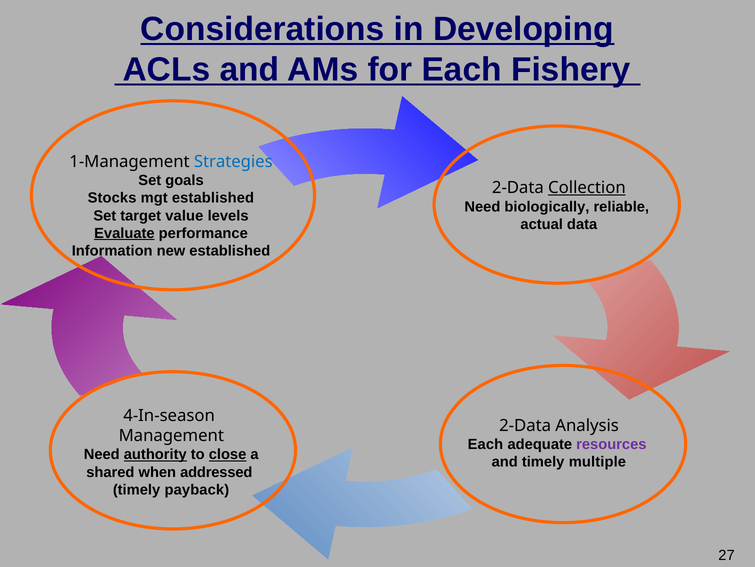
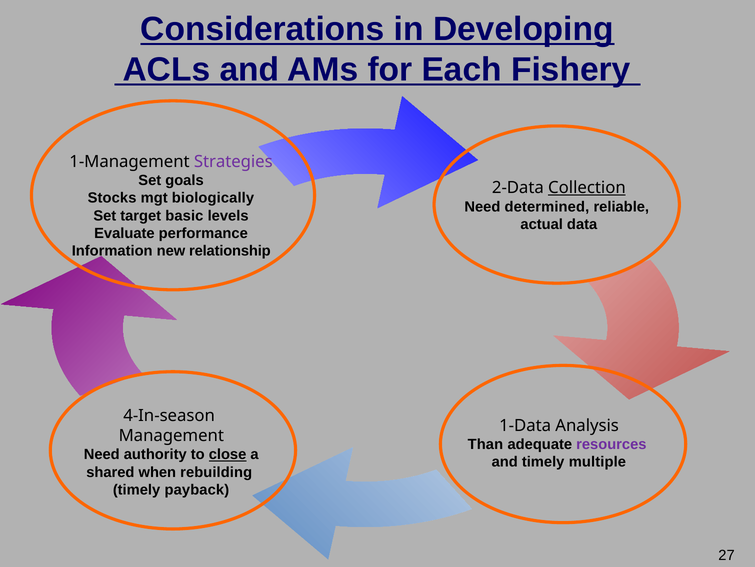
Strategies colour: blue -> purple (233, 161)
mgt established: established -> biologically (213, 198)
biologically: biologically -> determined (547, 206)
value: value -> basic (184, 215)
Evaluate underline: present -> none (124, 233)
new established: established -> relationship (230, 251)
2-Data: 2-Data -> 1-Data (525, 425)
Each: Each -> Than (485, 444)
authority underline: present -> none (155, 454)
addressed: addressed -> rebuilding (216, 472)
